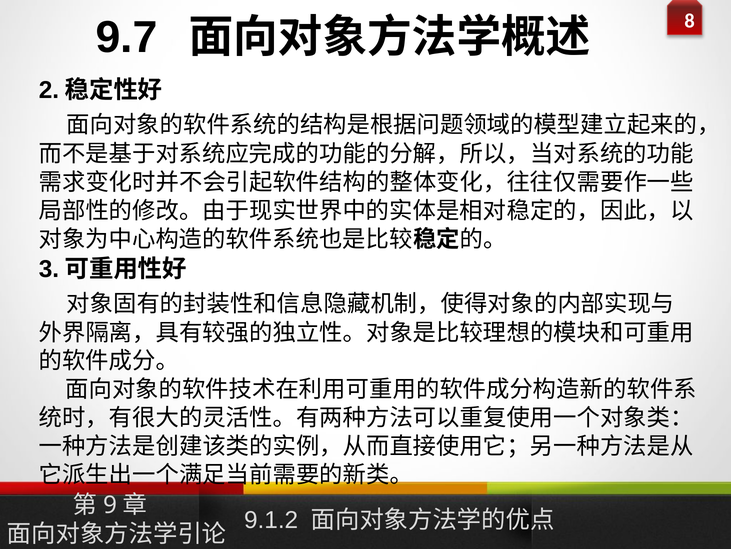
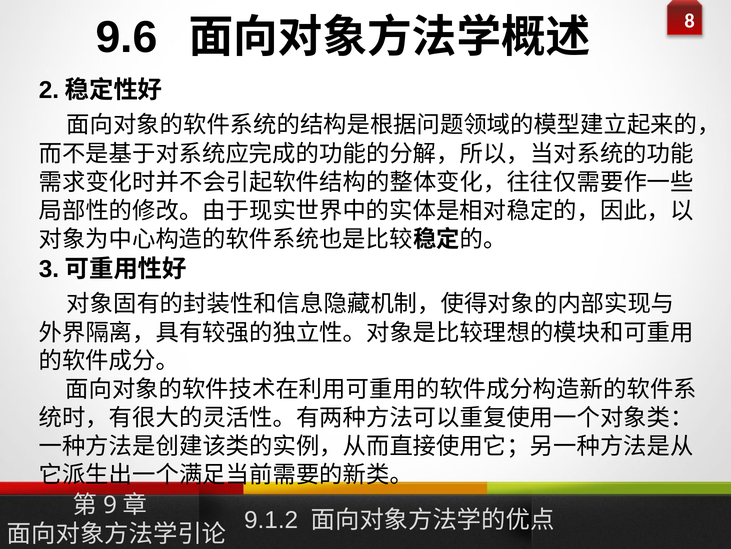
9.7: 9.7 -> 9.6 (127, 38)
